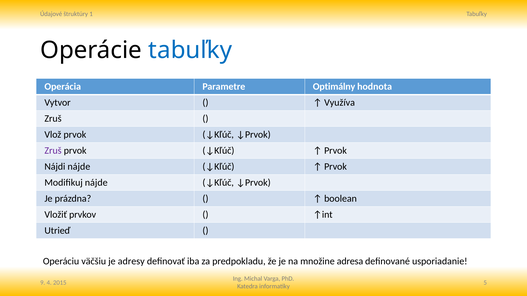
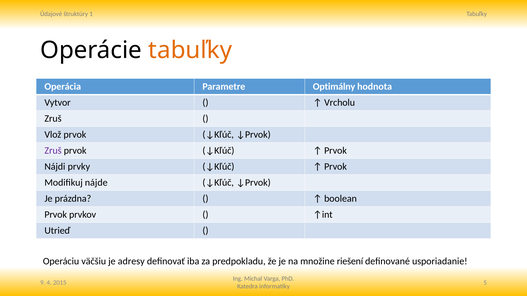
tabuľky colour: blue -> orange (190, 50)
Využíva: Využíva -> Vrcholu (340, 103)
Nájdi nájde: nájde -> prvky (79, 167)
Vložiť: Vložiť -> Prvok (56, 215)
adresa: adresa -> riešení (350, 262)
